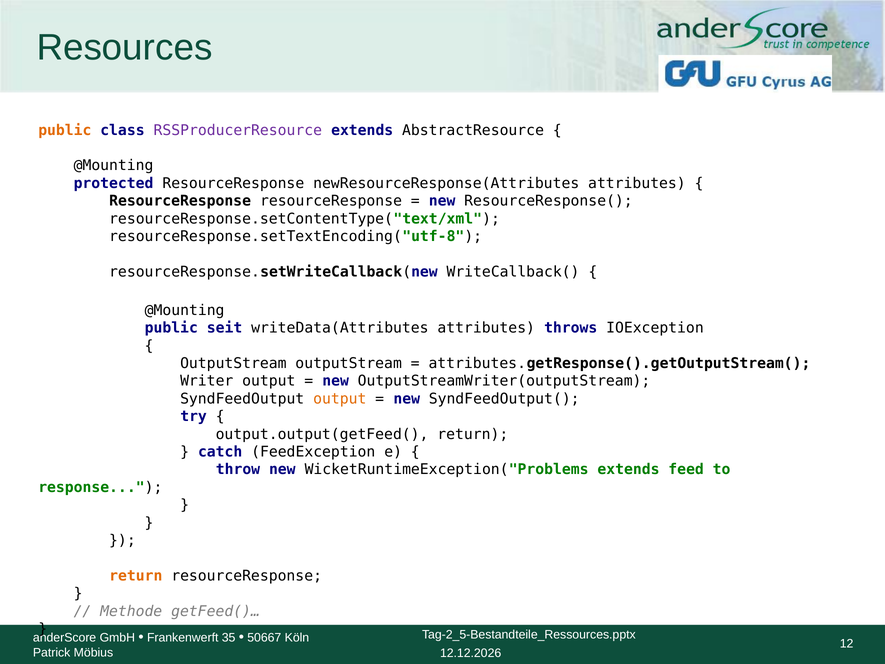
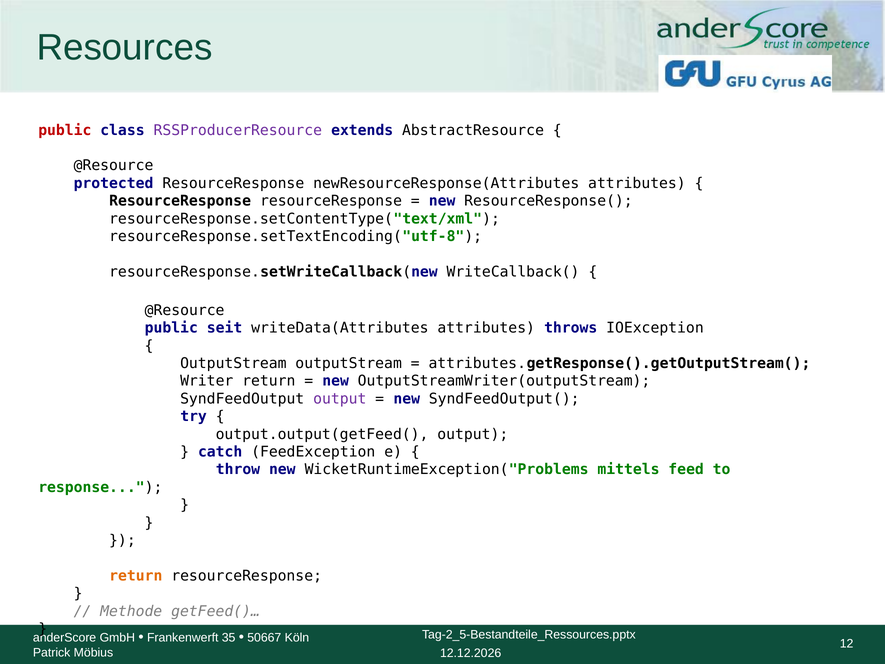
public colour: orange -> red (65, 130)
@Mounting: @Mounting -> @Resource (114, 166)
@Mounting: @Mounting -> @Resource (185, 310)
Writer output: output -> return (269, 381)
output colour: orange -> purple (340, 399)
output.output(getFeed( return: return -> output (473, 434)
WicketRuntimeException("Problems extends: extends -> mittels (628, 469)
